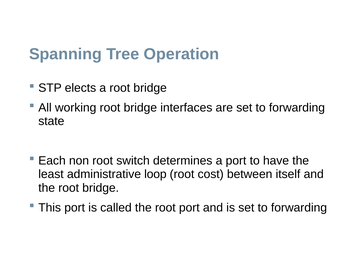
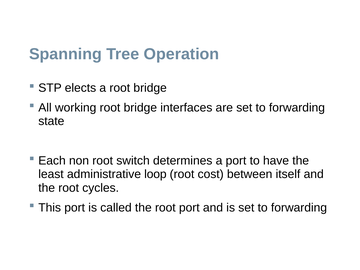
the root bridge: bridge -> cycles (101, 188)
